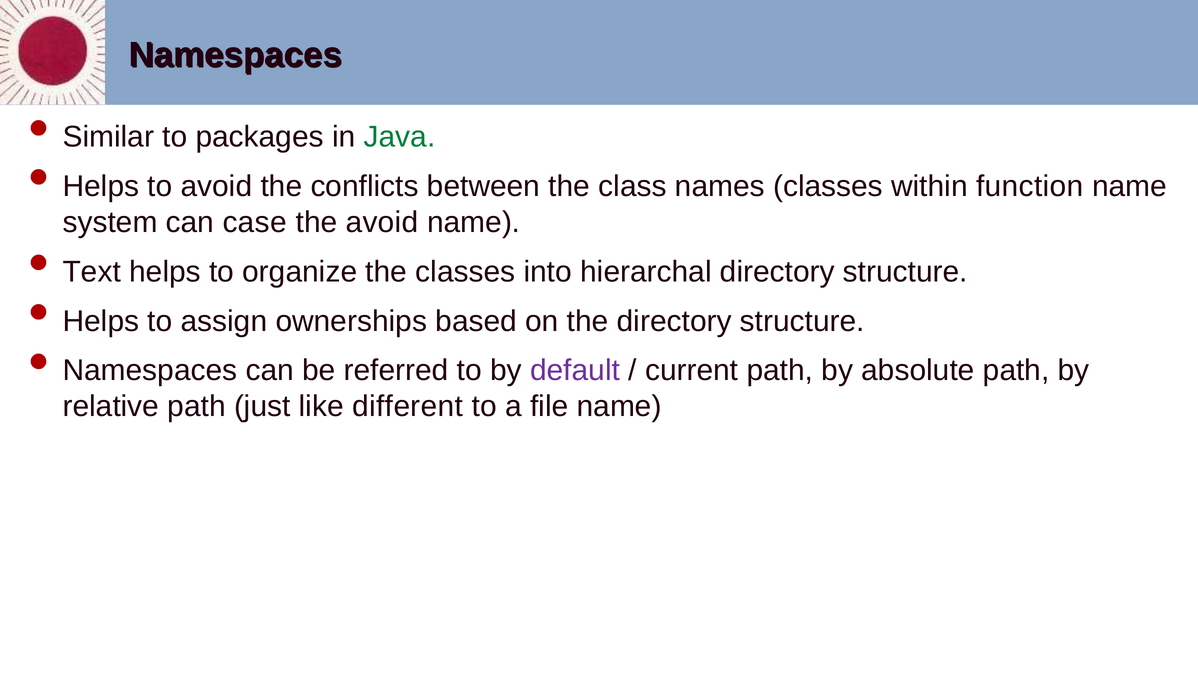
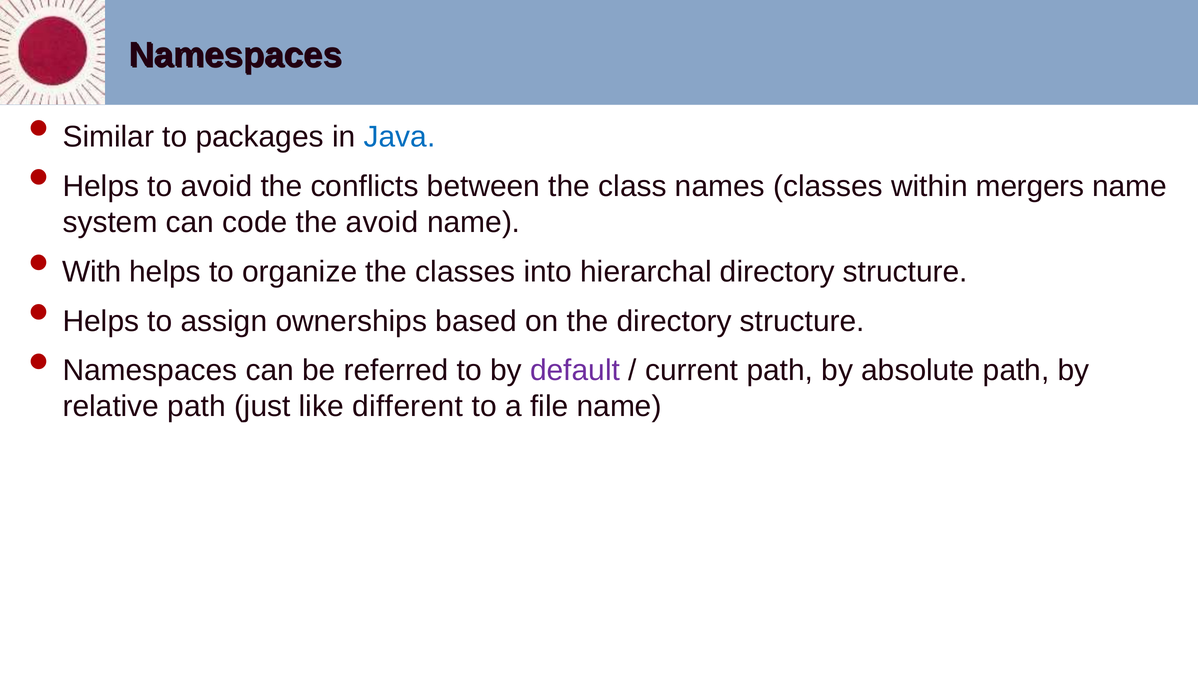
Java colour: green -> blue (400, 137)
function: function -> mergers (1030, 186)
case: case -> code (255, 222)
Text: Text -> With (92, 272)
